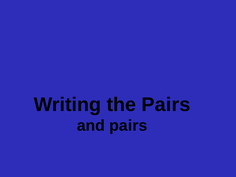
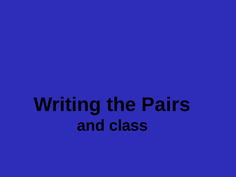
and pairs: pairs -> class (128, 125)
